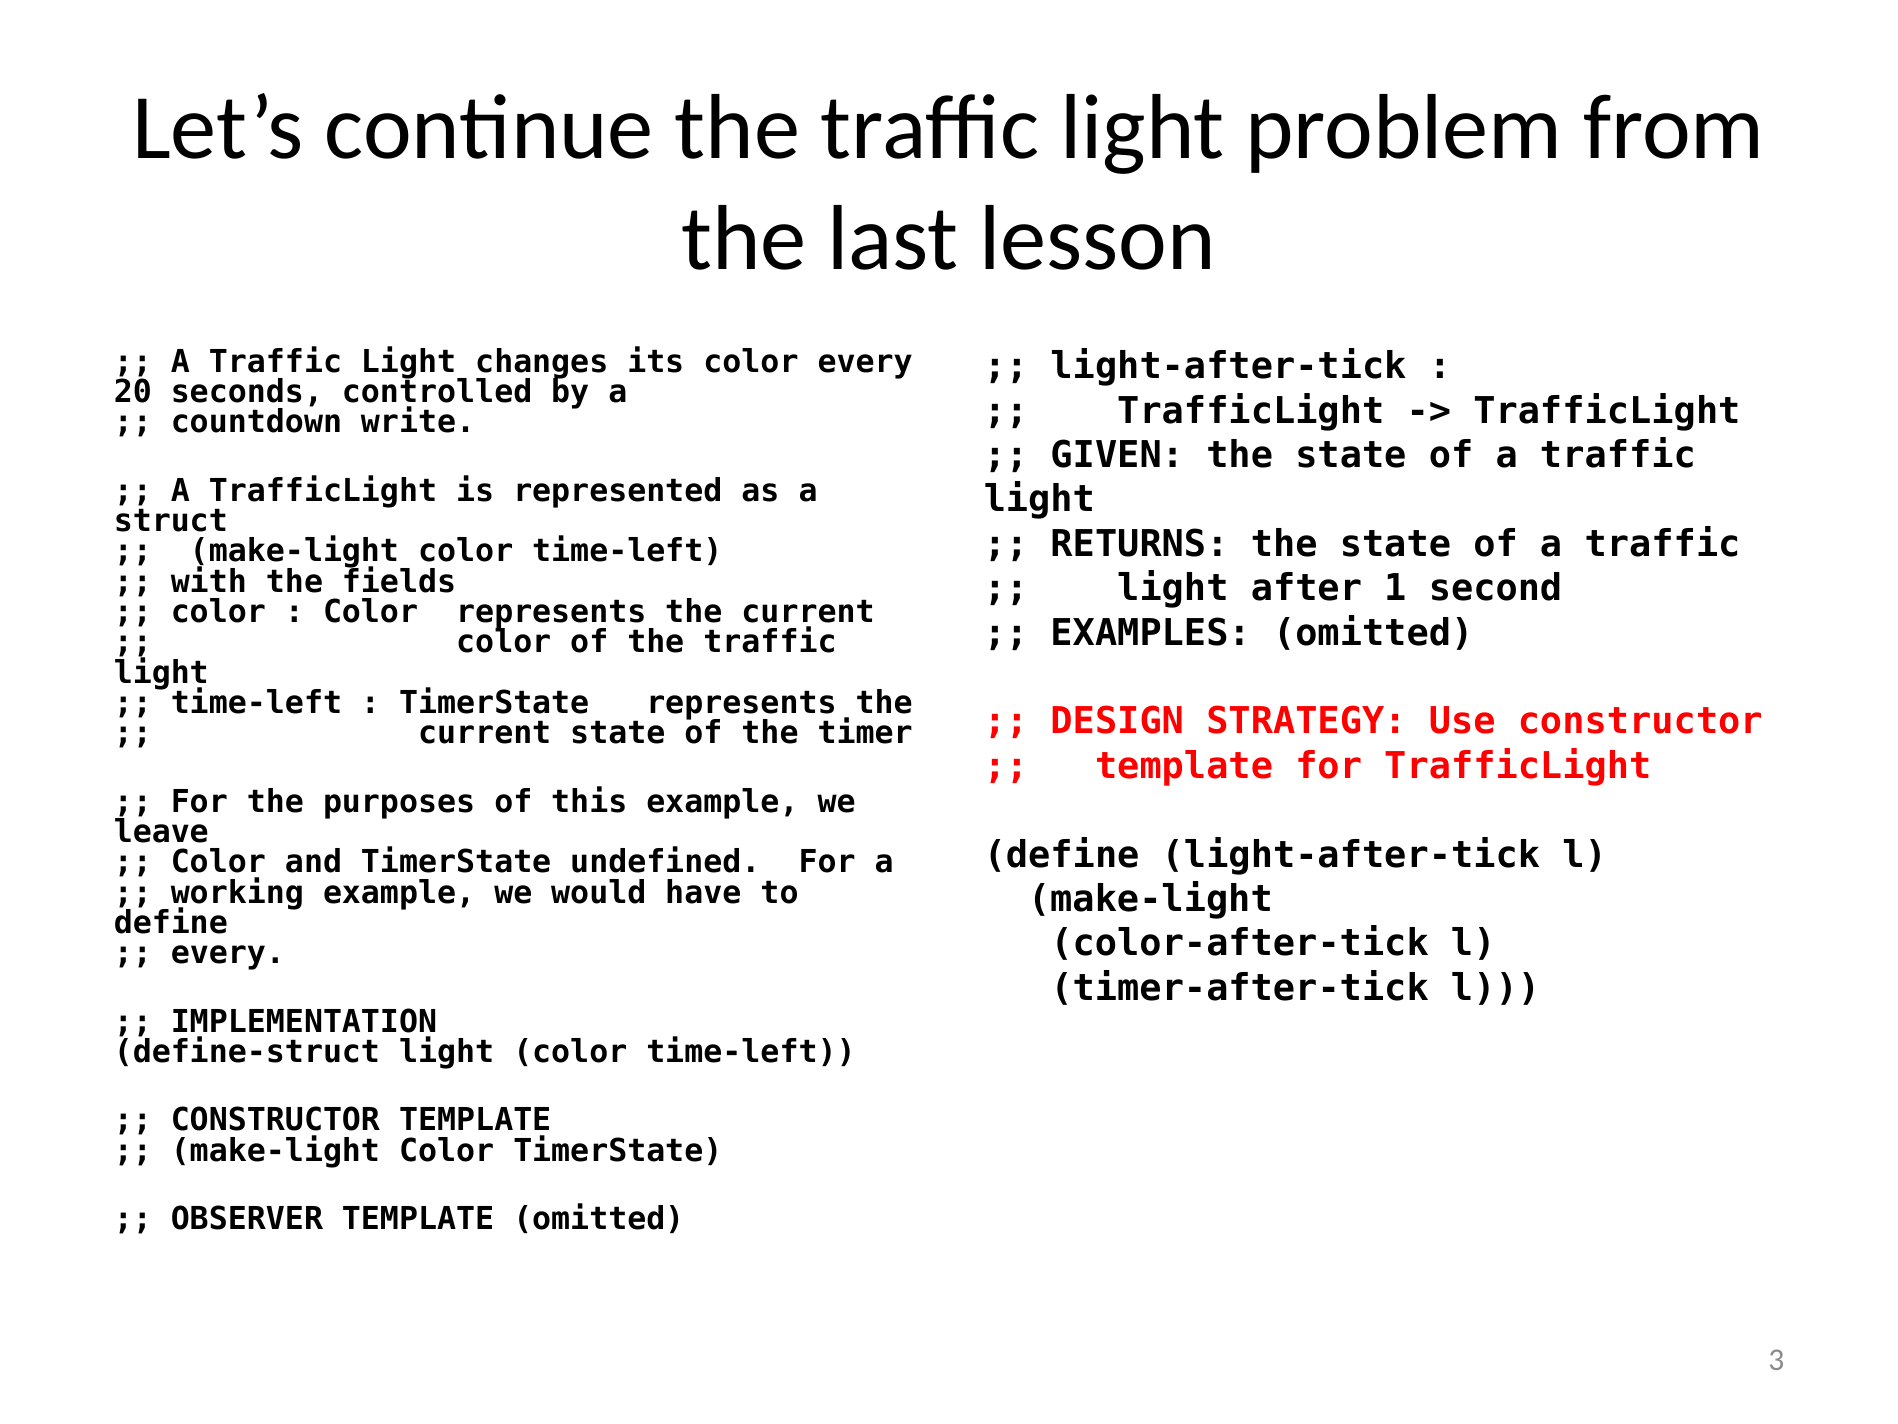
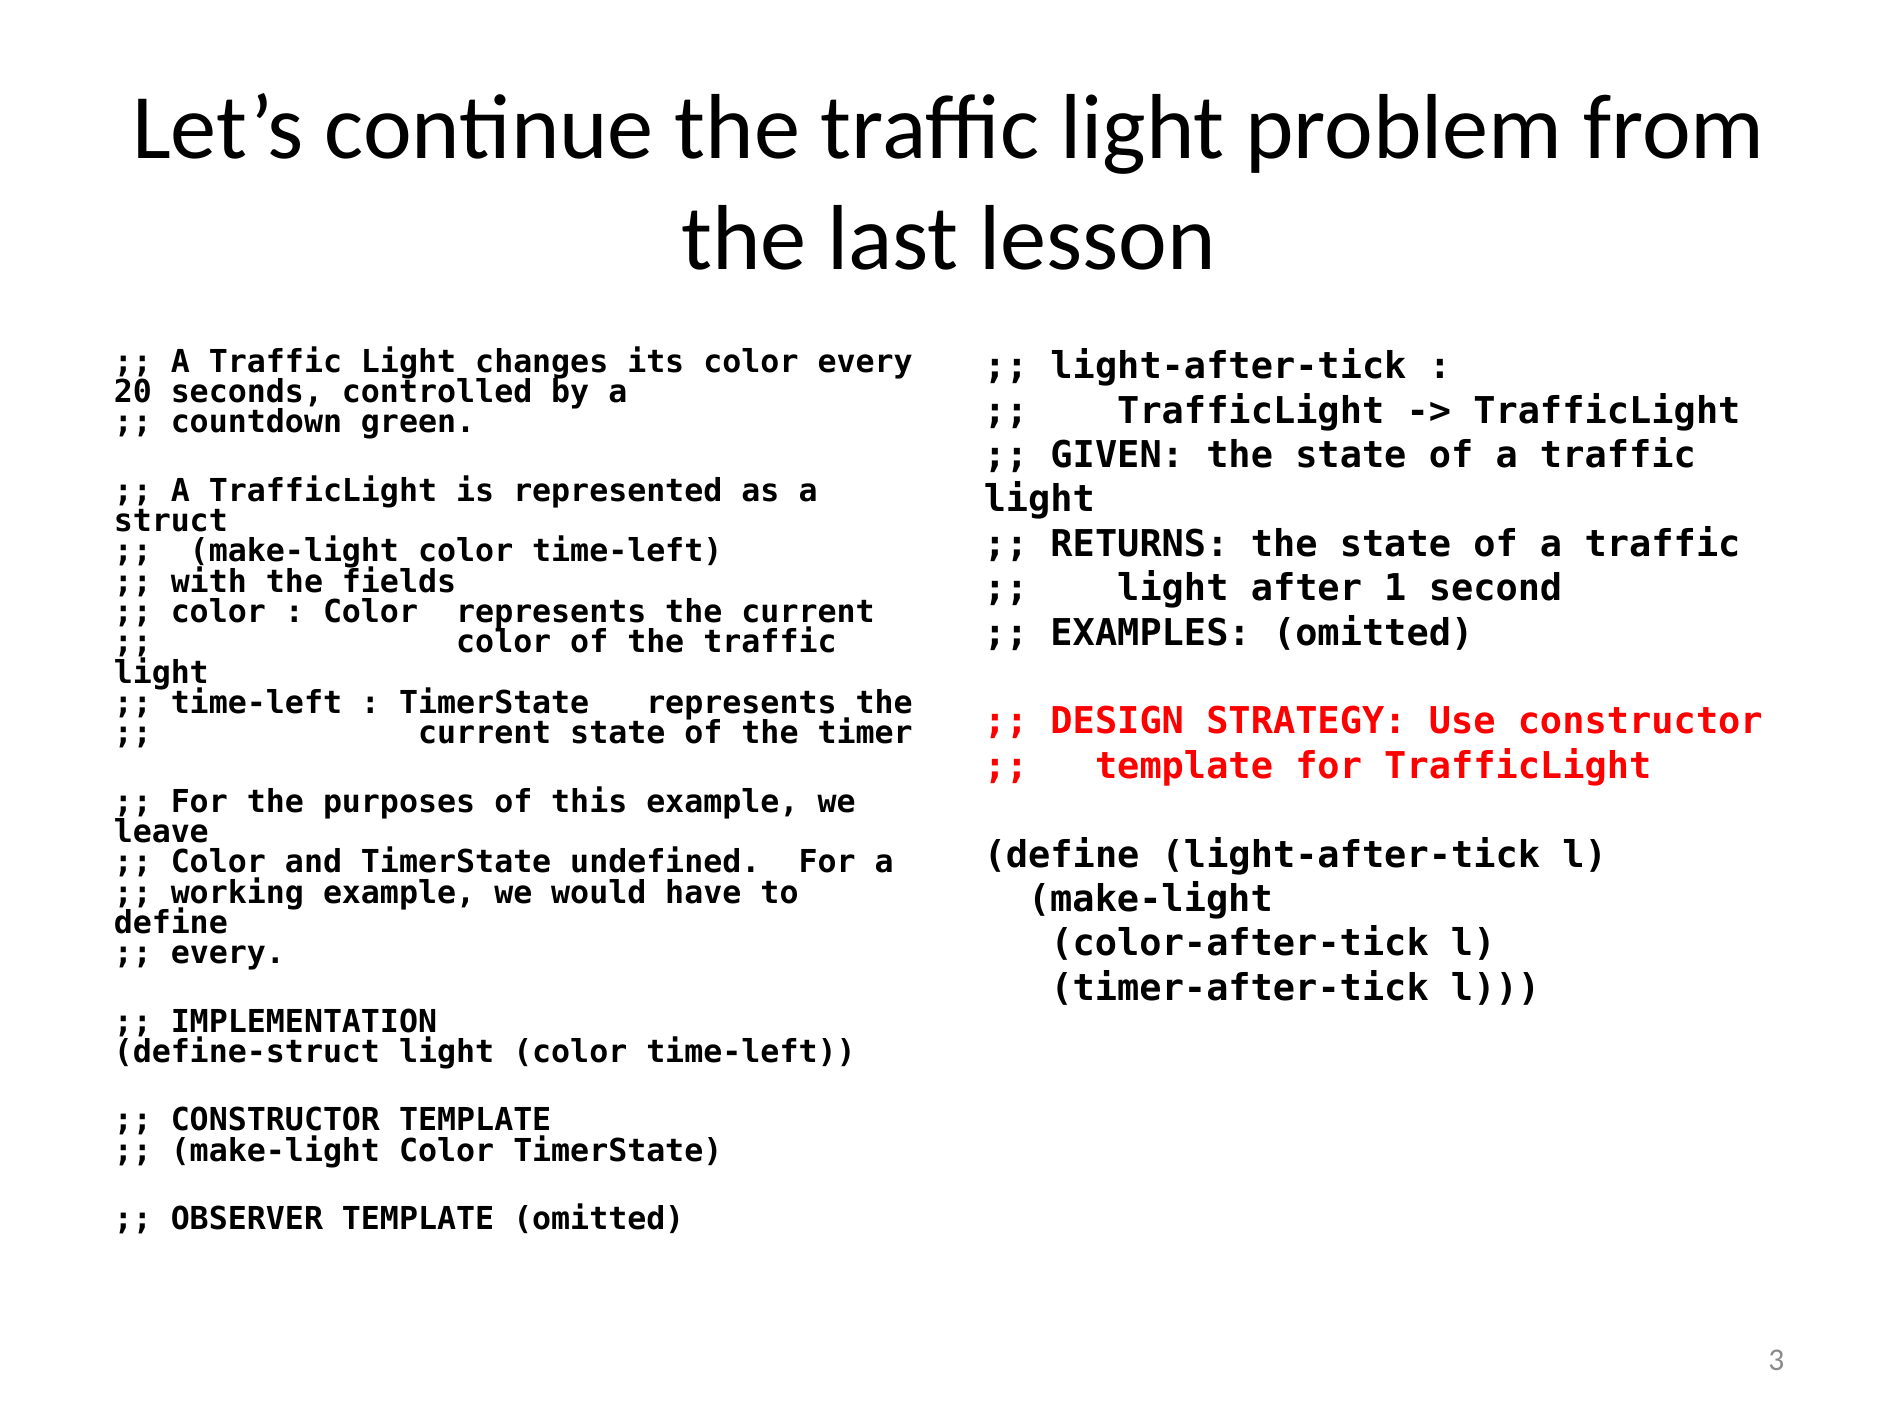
write: write -> green (418, 422)
